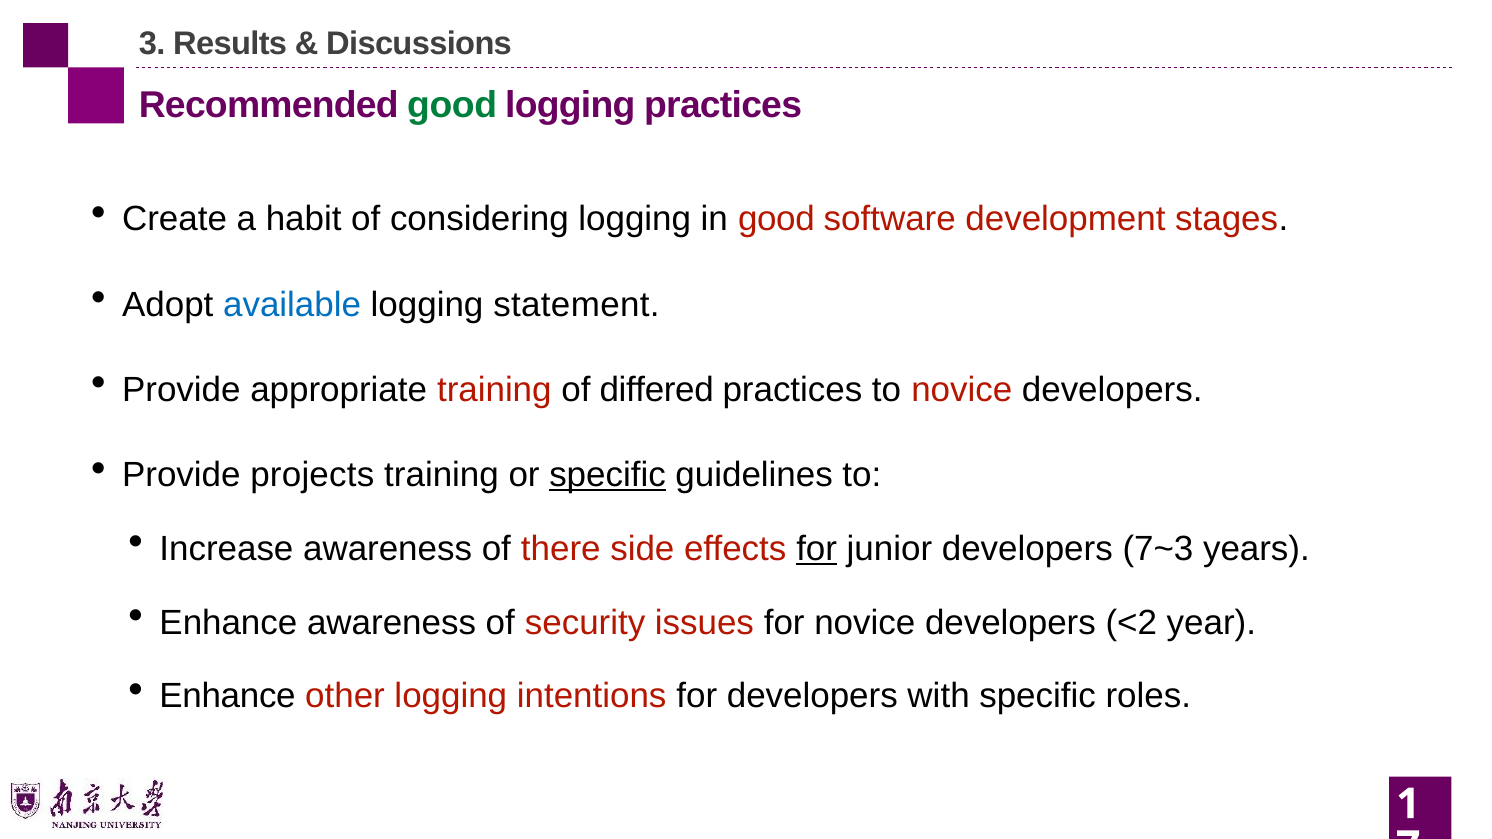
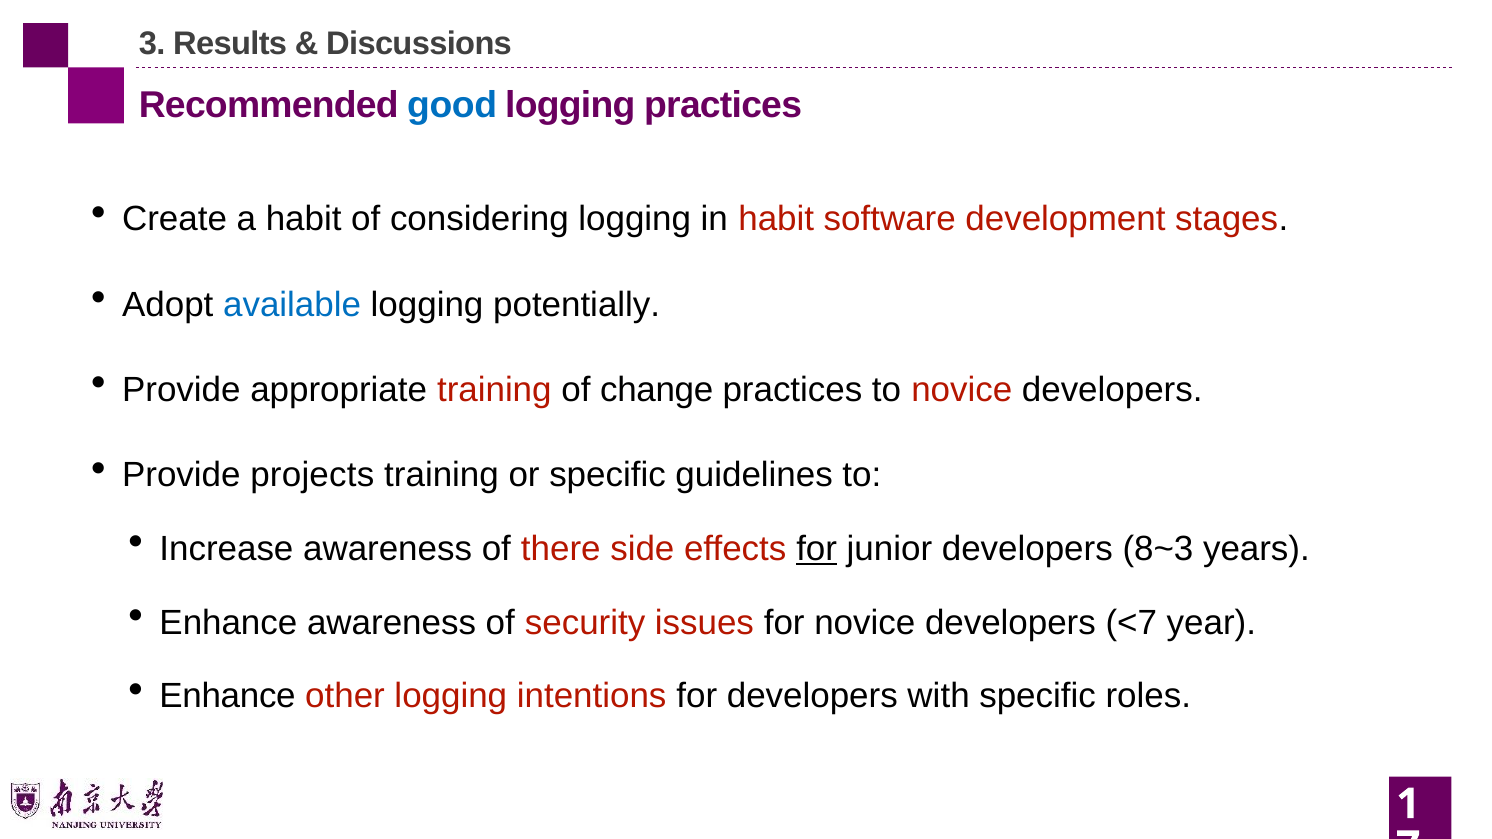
good colour: green -> blue (452, 105)
in good: good -> habit (776, 219)
statement: statement -> potentially (577, 305)
differed: differed -> change (657, 390)
specific underline: present -> none (608, 475)
7~3: 7~3 -> 8~3 (1158, 549)
<2: <2 -> <7 (1131, 623)
